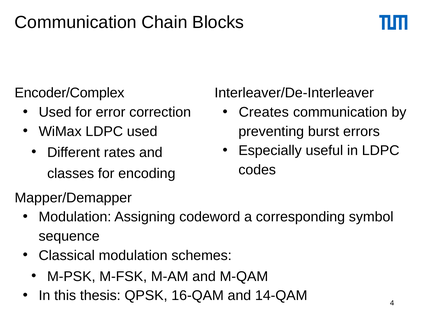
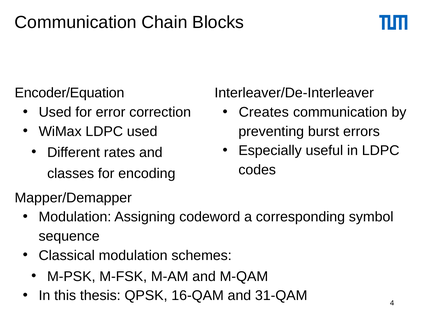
Encoder/Complex: Encoder/Complex -> Encoder/Equation (69, 93)
14-QAM: 14-QAM -> 31-QAM (281, 296)
